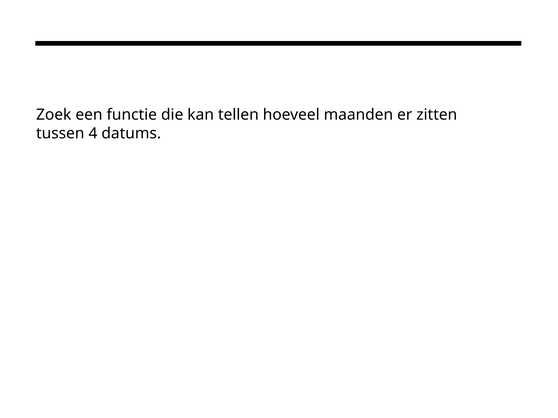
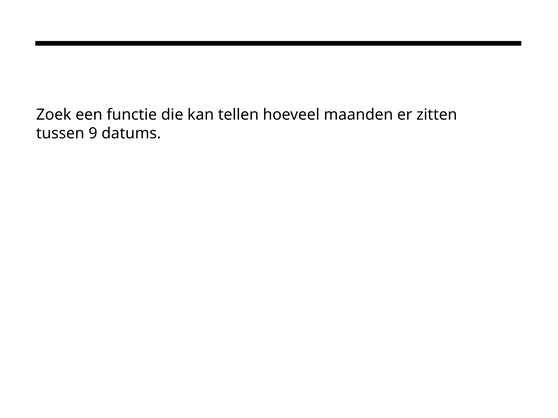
4: 4 -> 9 (93, 134)
